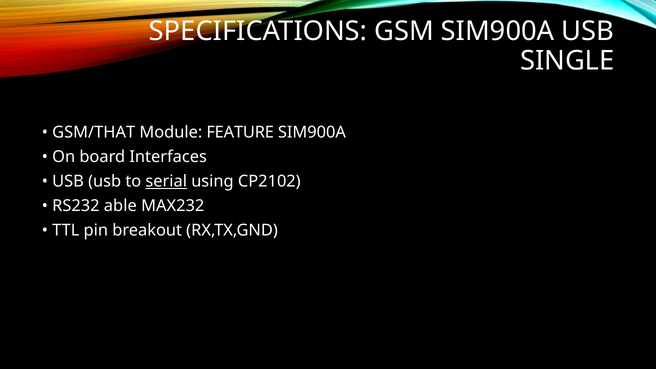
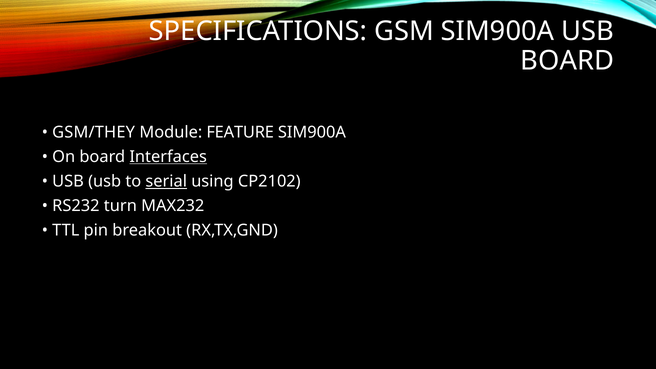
SINGLE: SINGLE -> BOARD (567, 61)
GSM/THAT: GSM/THAT -> GSM/THEY (94, 132)
Interfaces underline: none -> present (168, 157)
able: able -> turn (120, 206)
